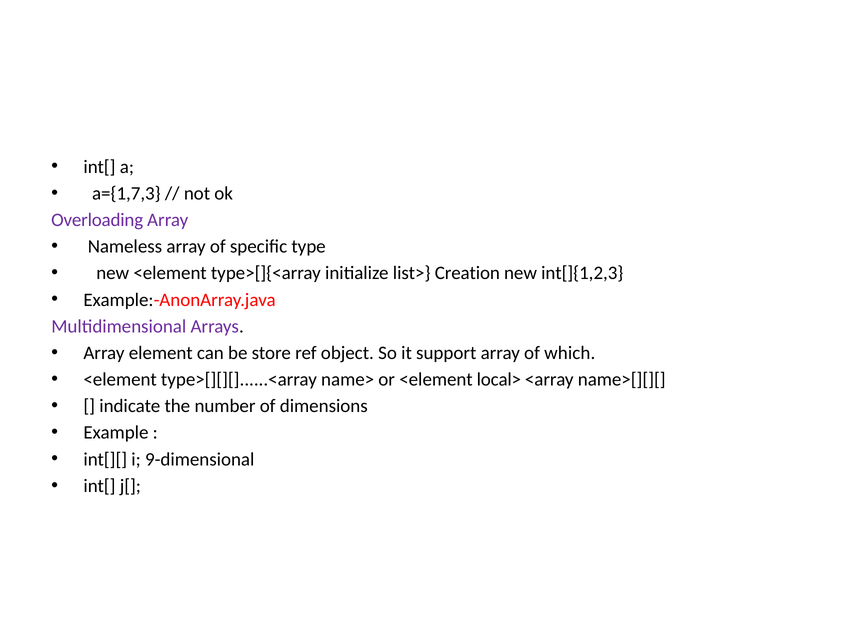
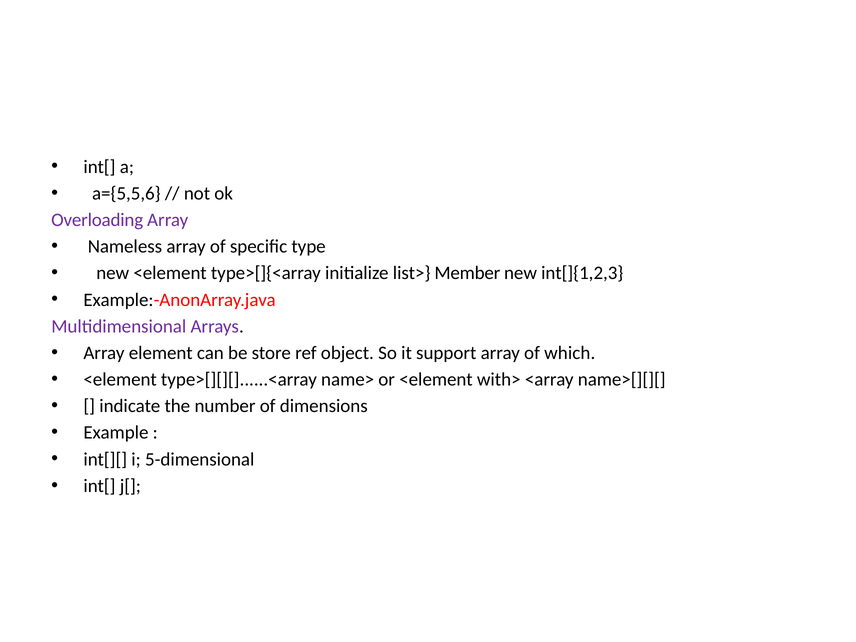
a={1,7,3: a={1,7,3 -> a={5,5,6 (126, 193)
Creation: Creation -> Member (467, 273)
local>: local> -> with> (499, 380)
9-dimensional: 9-dimensional -> 5-dimensional (200, 459)
